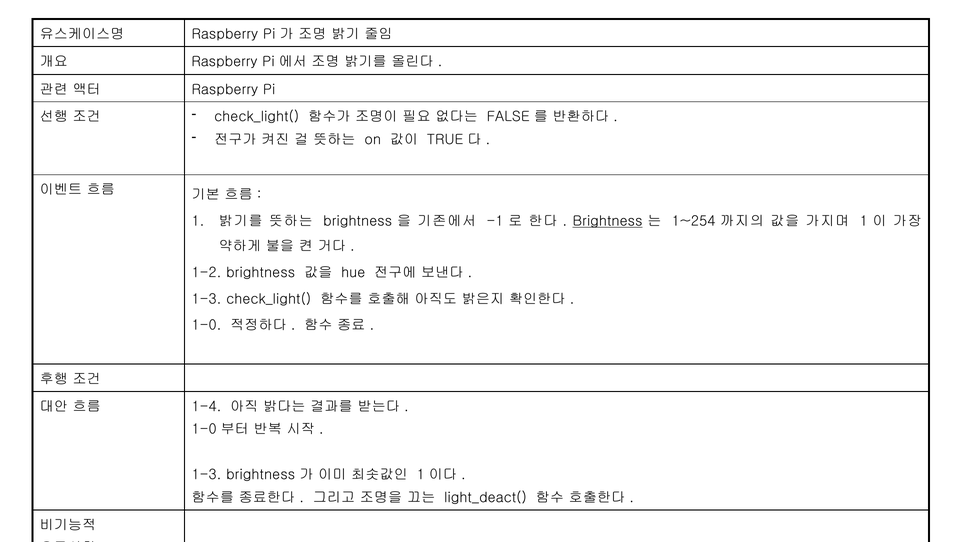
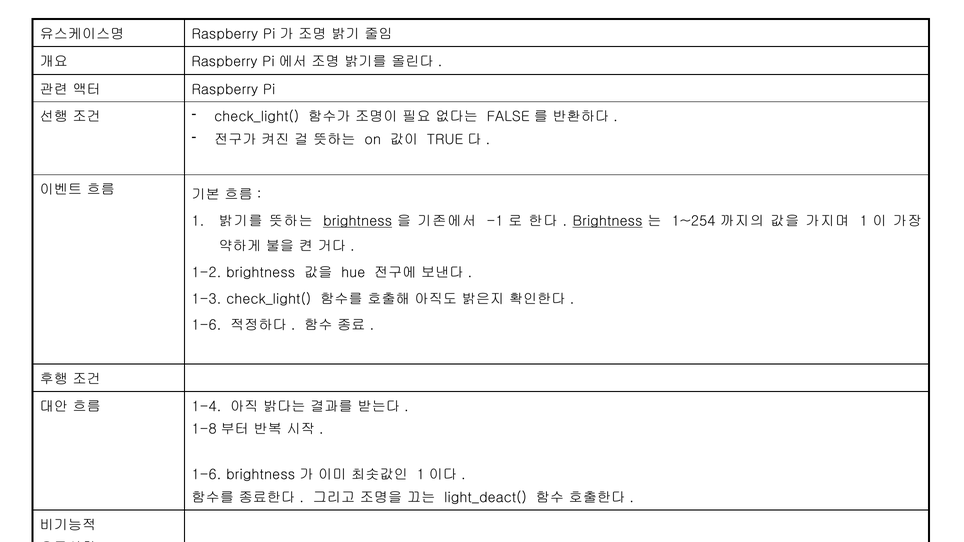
brightness underline: none -> present (358, 221)
1-0: 1-0 -> 1-6 (206, 325)
1-0: 1-0 -> 1-8 (204, 429)
1-3: 1-3 -> 1-6 (206, 475)
